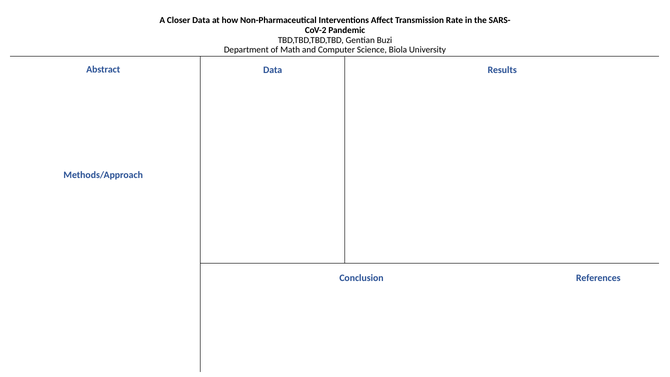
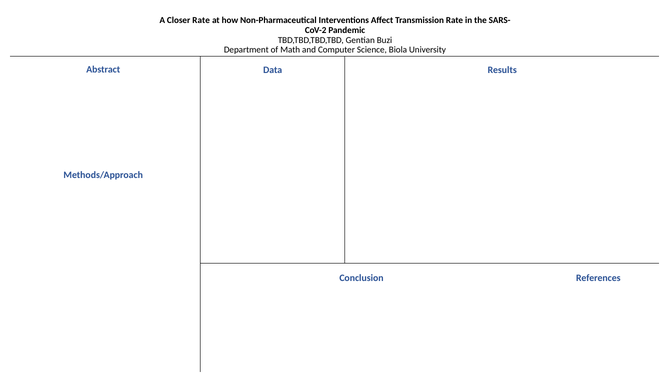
Closer Data: Data -> Rate (201, 20)
